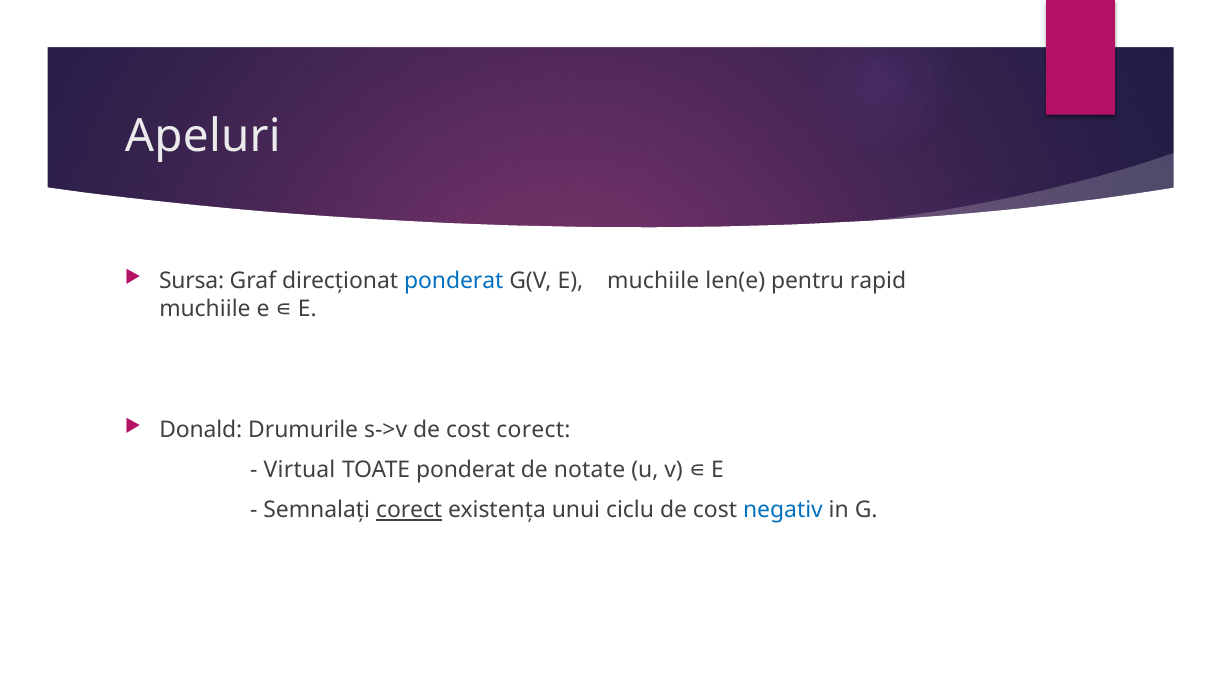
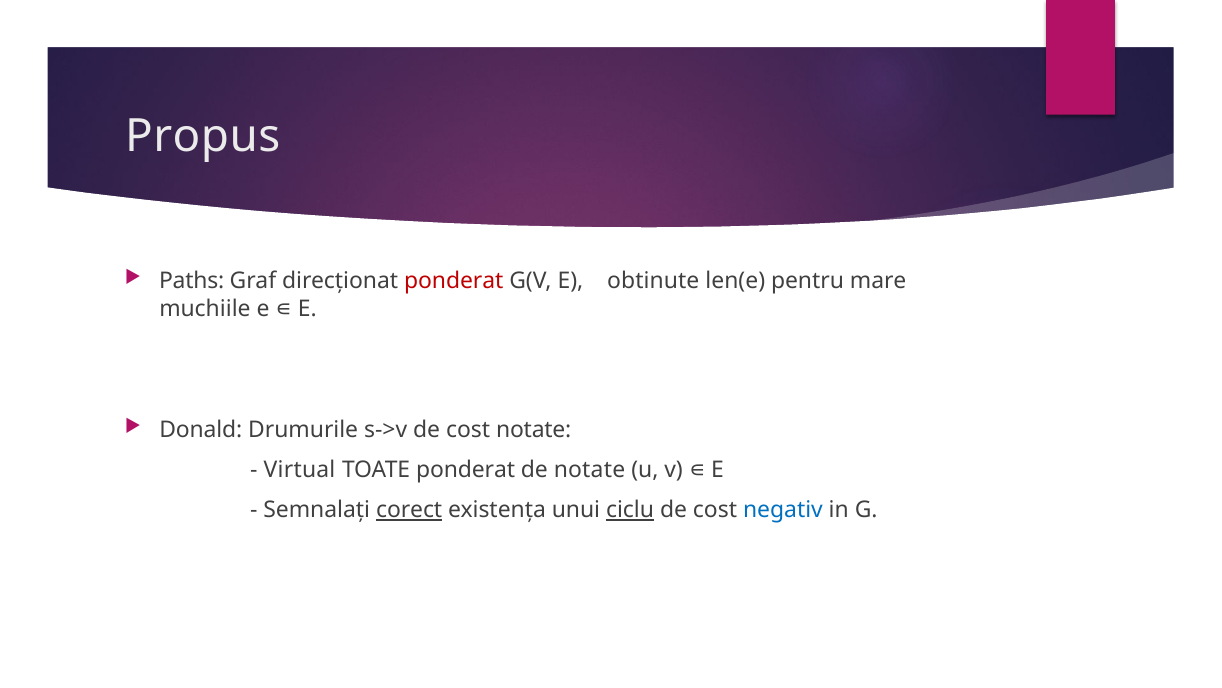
Apeluri: Apeluri -> Propus (203, 136)
Sursa: Sursa -> Paths (192, 281)
ponderat colour: blue -> red (454, 281)
E muchiile: muchiile -> obtinute (653, 281)
rapid: rapid -> mare (878, 281)
cost corect: corect -> notate (534, 429)
ciclu underline: none -> present (630, 510)
